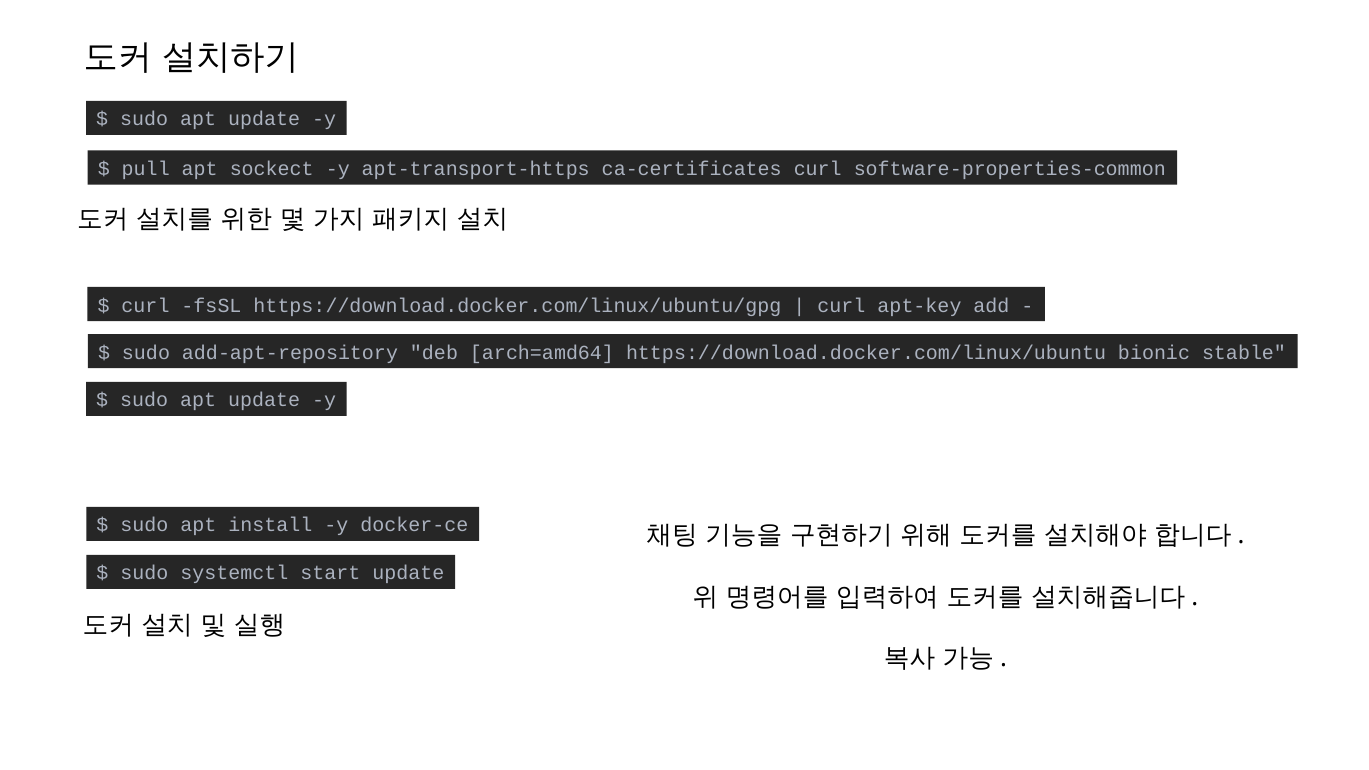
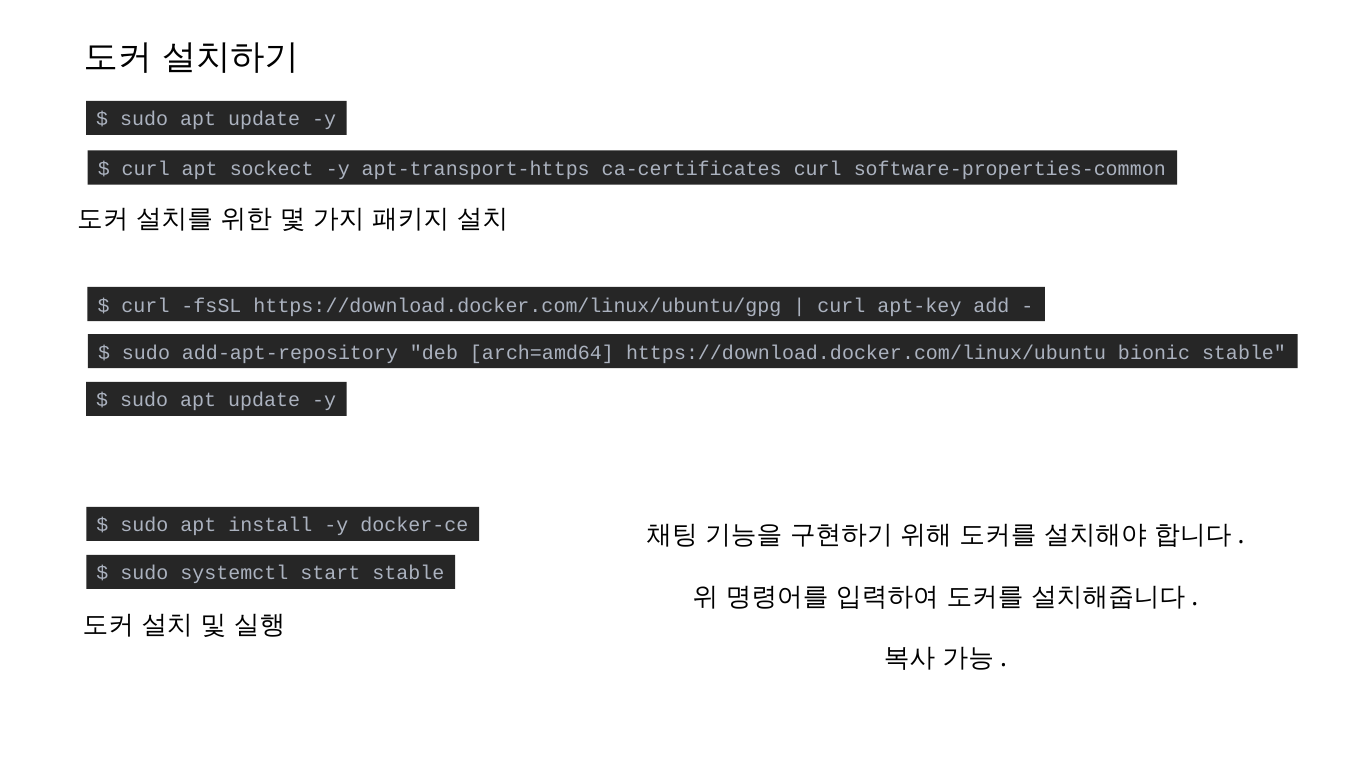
pull: pull -> curl (146, 169)
start update: update -> stable (408, 573)
